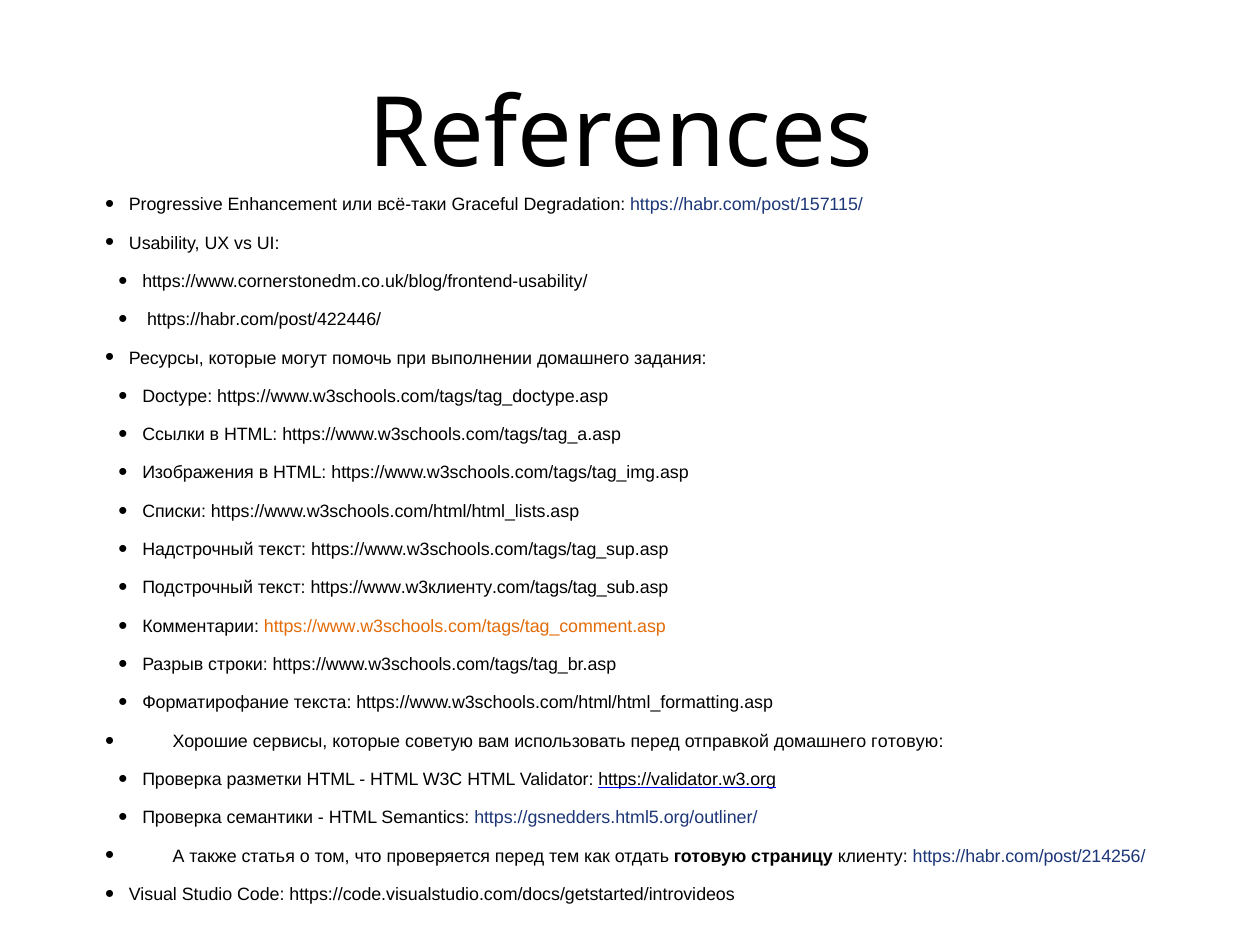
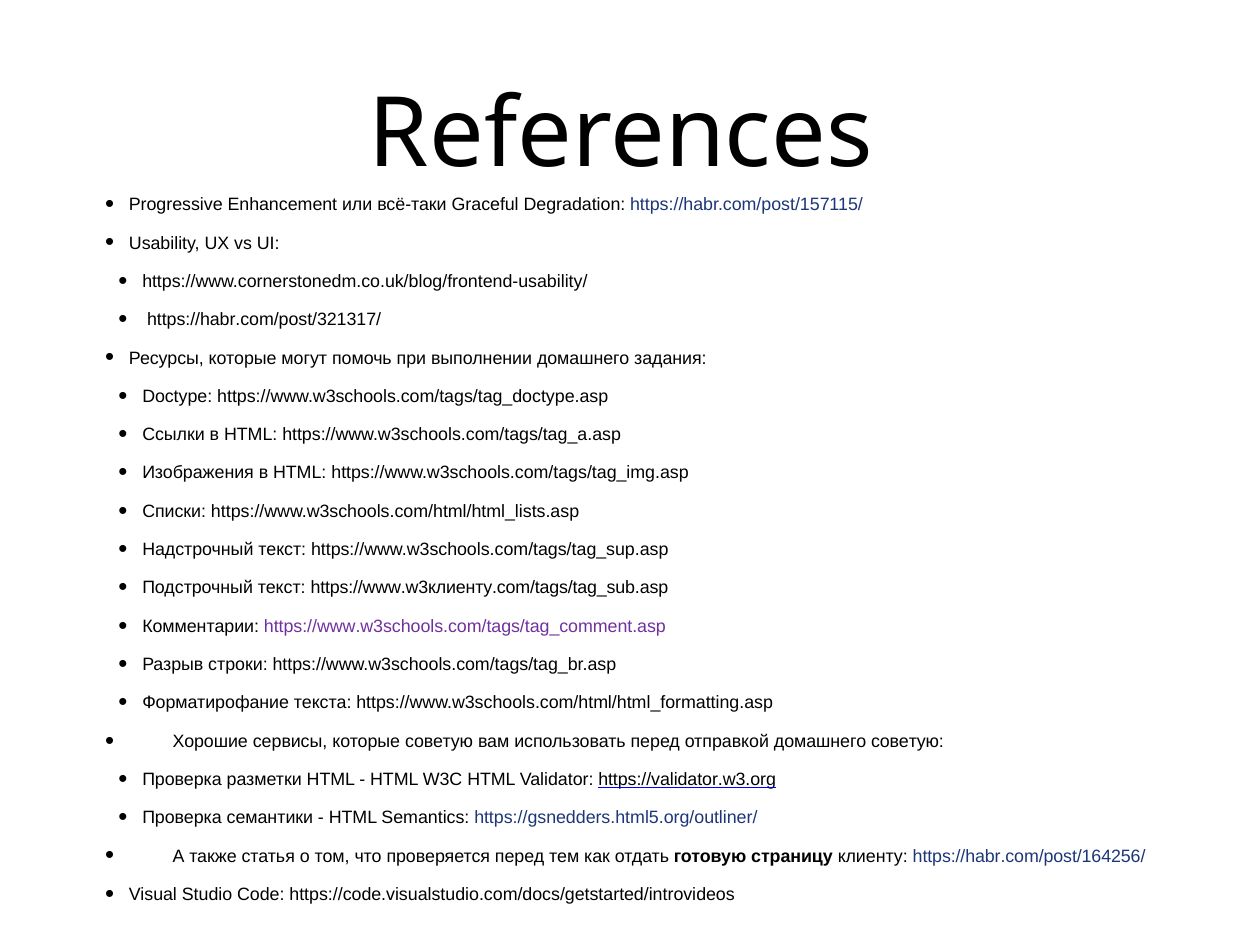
https://habr.com/post/422446/: https://habr.com/post/422446/ -> https://habr.com/post/321317/ (264, 320)
https://www.w3schools.com/tags/tag_comment.asp colour: orange -> purple (465, 626)
домашнего готовую: готовую -> советую (907, 741)
https://habr.com/post/214256/: https://habr.com/post/214256/ -> https://habr.com/post/164256/ (1029, 856)
